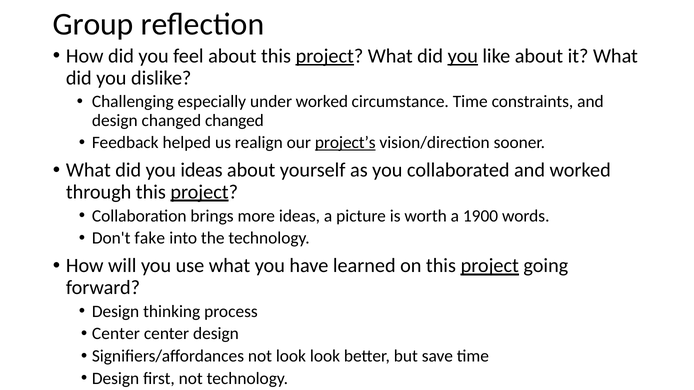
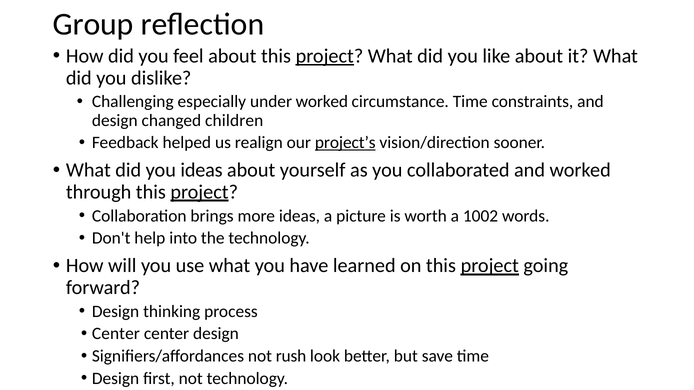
you underline: present -> none (463, 56)
changed changed: changed -> children (234, 121)
1900: 1900 -> 1002 (481, 216)
fake: fake -> help (150, 238)
not look: look -> rush (291, 356)
